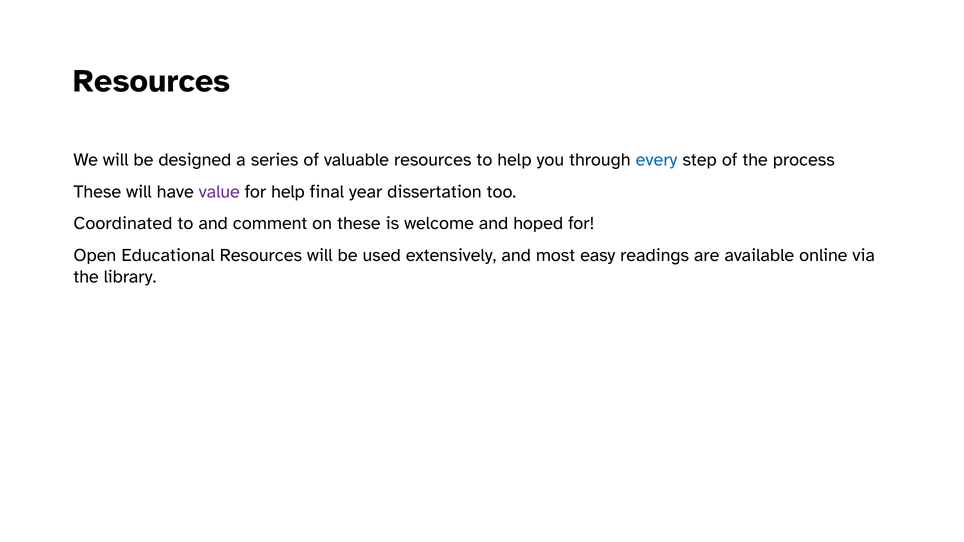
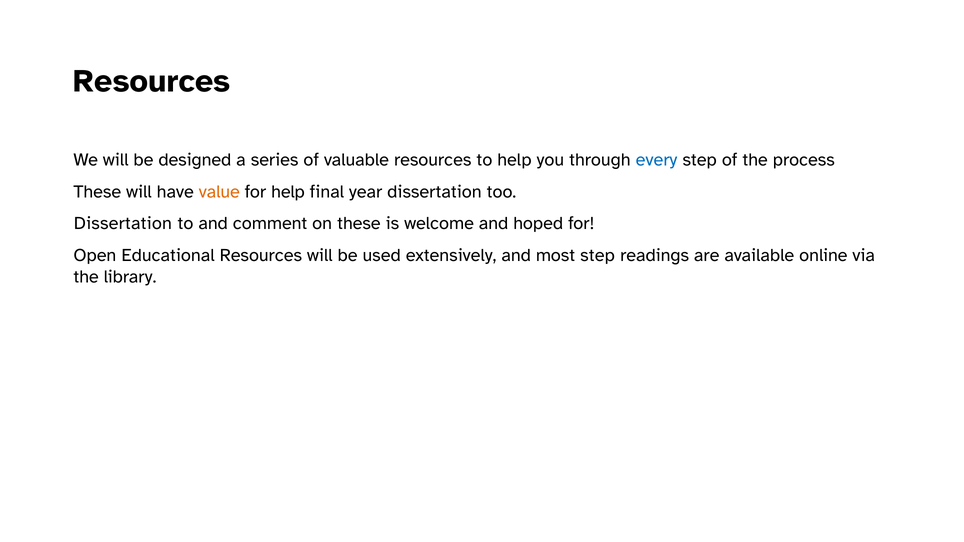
value colour: purple -> orange (219, 192)
Coordinated: Coordinated -> Dissertation (123, 224)
most easy: easy -> step (598, 255)
